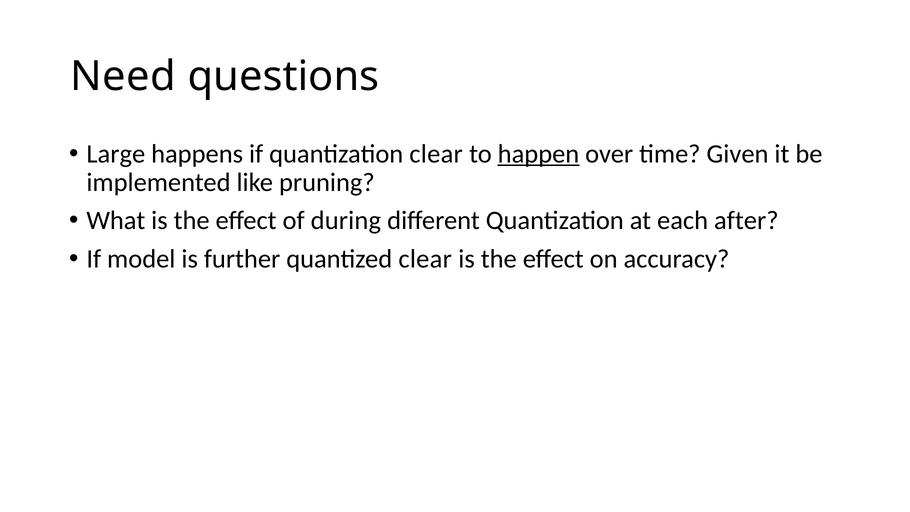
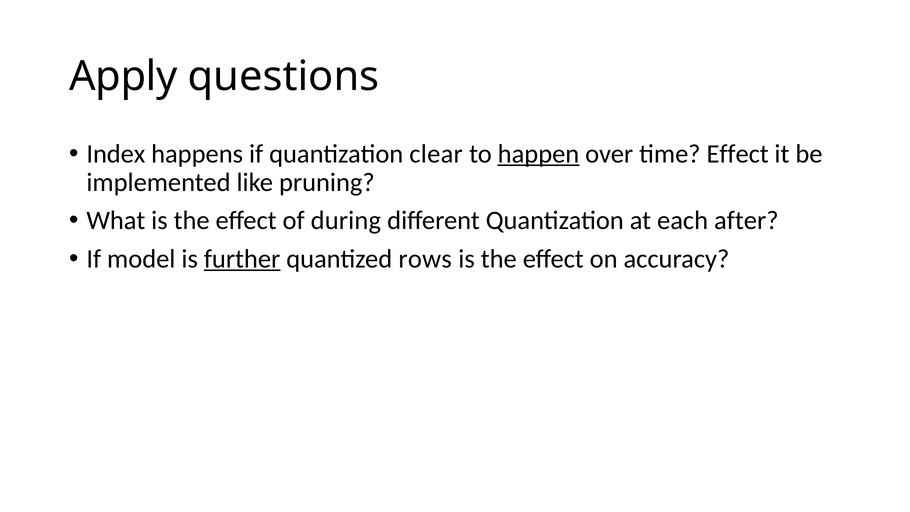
Need: Need -> Apply (123, 76)
Large: Large -> Index (116, 154)
time Given: Given -> Effect (738, 154)
further underline: none -> present (242, 259)
quantized clear: clear -> rows (425, 259)
